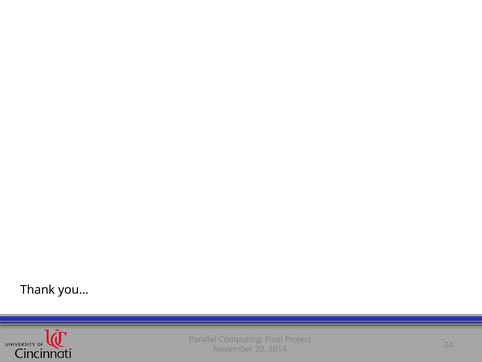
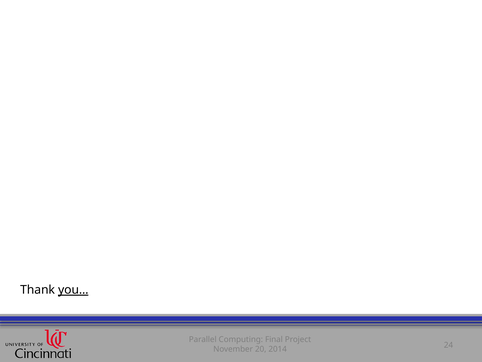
you… underline: none -> present (73, 290)
